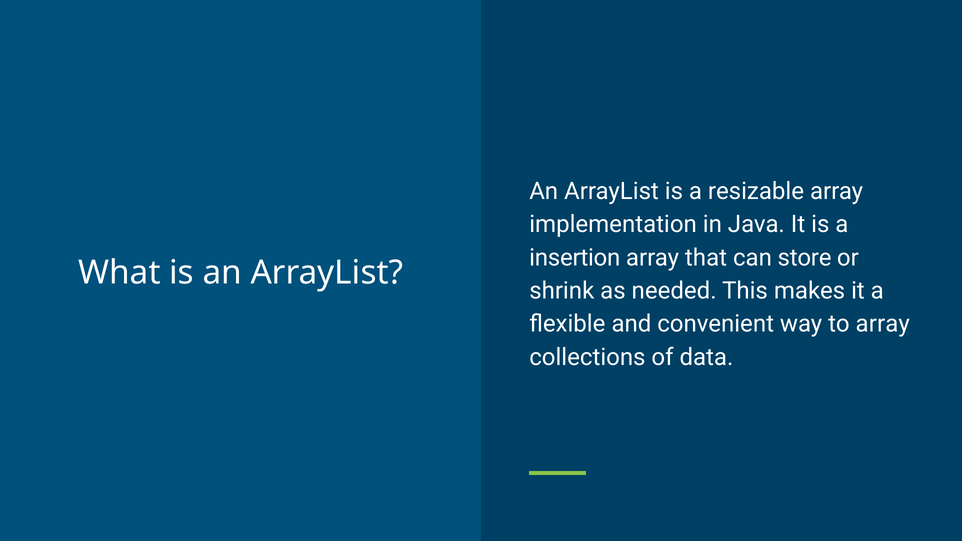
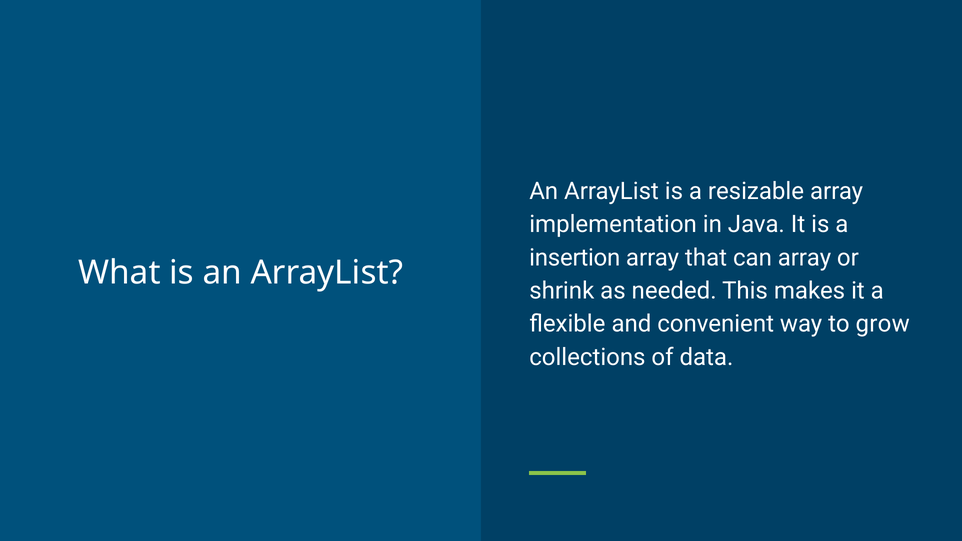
can store: store -> array (804, 258)
to array: array -> grow (883, 324)
